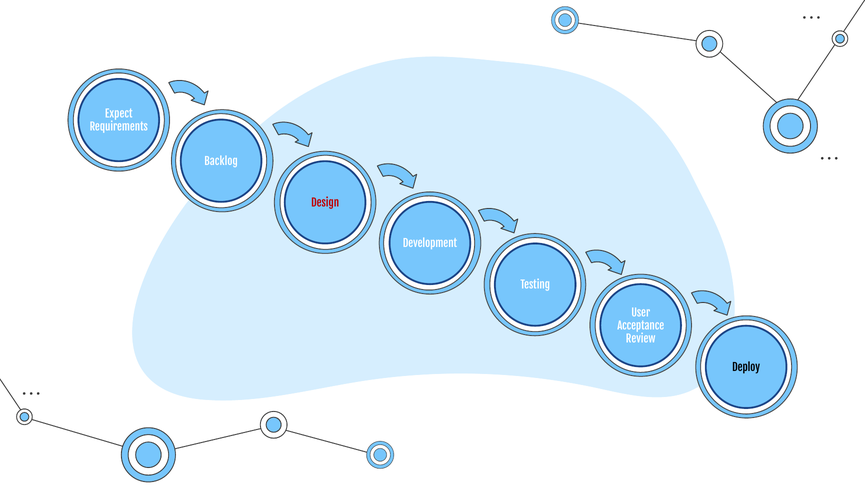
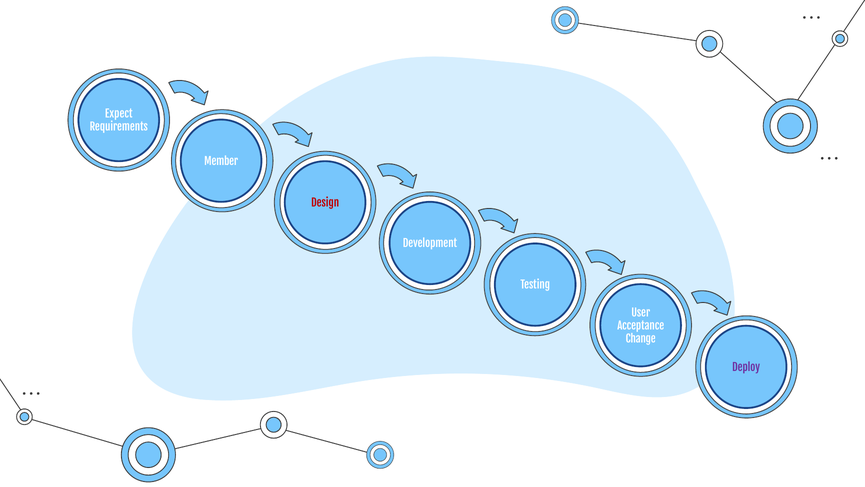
Backlog: Backlog -> Member (221, 161)
Review: Review -> Change (641, 339)
Deploy colour: black -> purple (746, 367)
